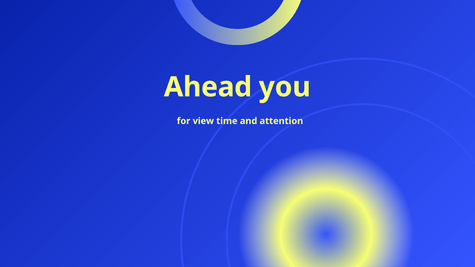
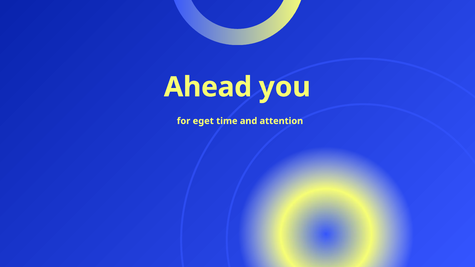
view: view -> eget (203, 121)
